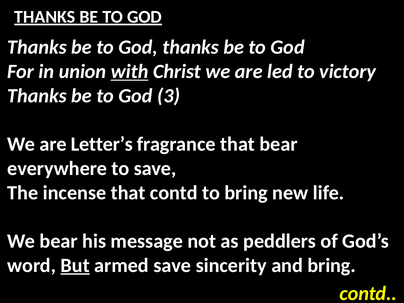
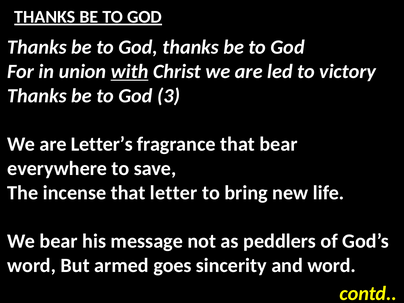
that contd: contd -> letter (174, 193)
But underline: present -> none (75, 265)
armed save: save -> goes (172, 265)
and bring: bring -> word (332, 265)
